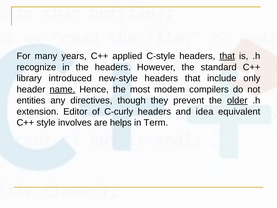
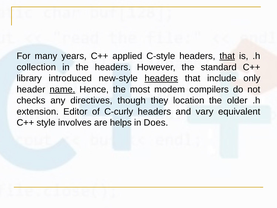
recognize: recognize -> collection (36, 67)
headers underline: none -> present (161, 78)
entities: entities -> checks (31, 100)
prevent: prevent -> location (189, 100)
older underline: present -> none (237, 100)
idea: idea -> vary (205, 111)
Term: Term -> Does (156, 123)
